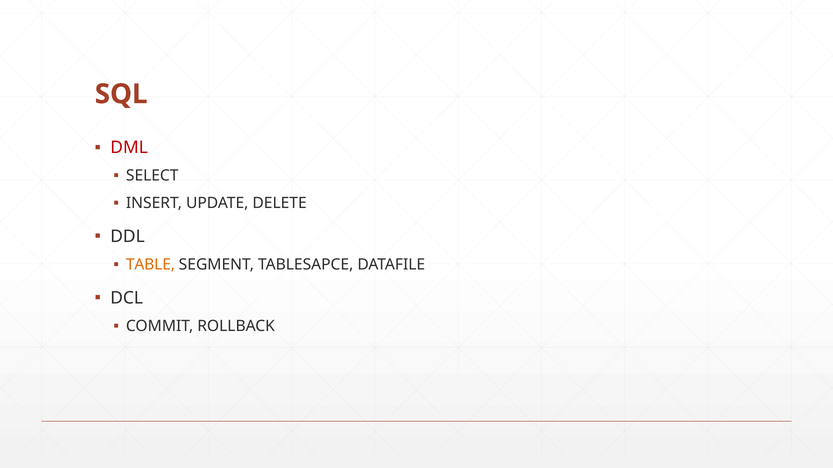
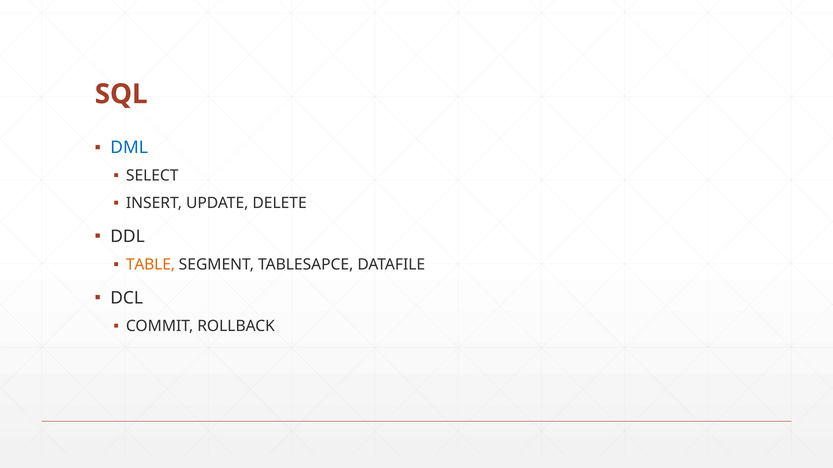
DML colour: red -> blue (129, 148)
